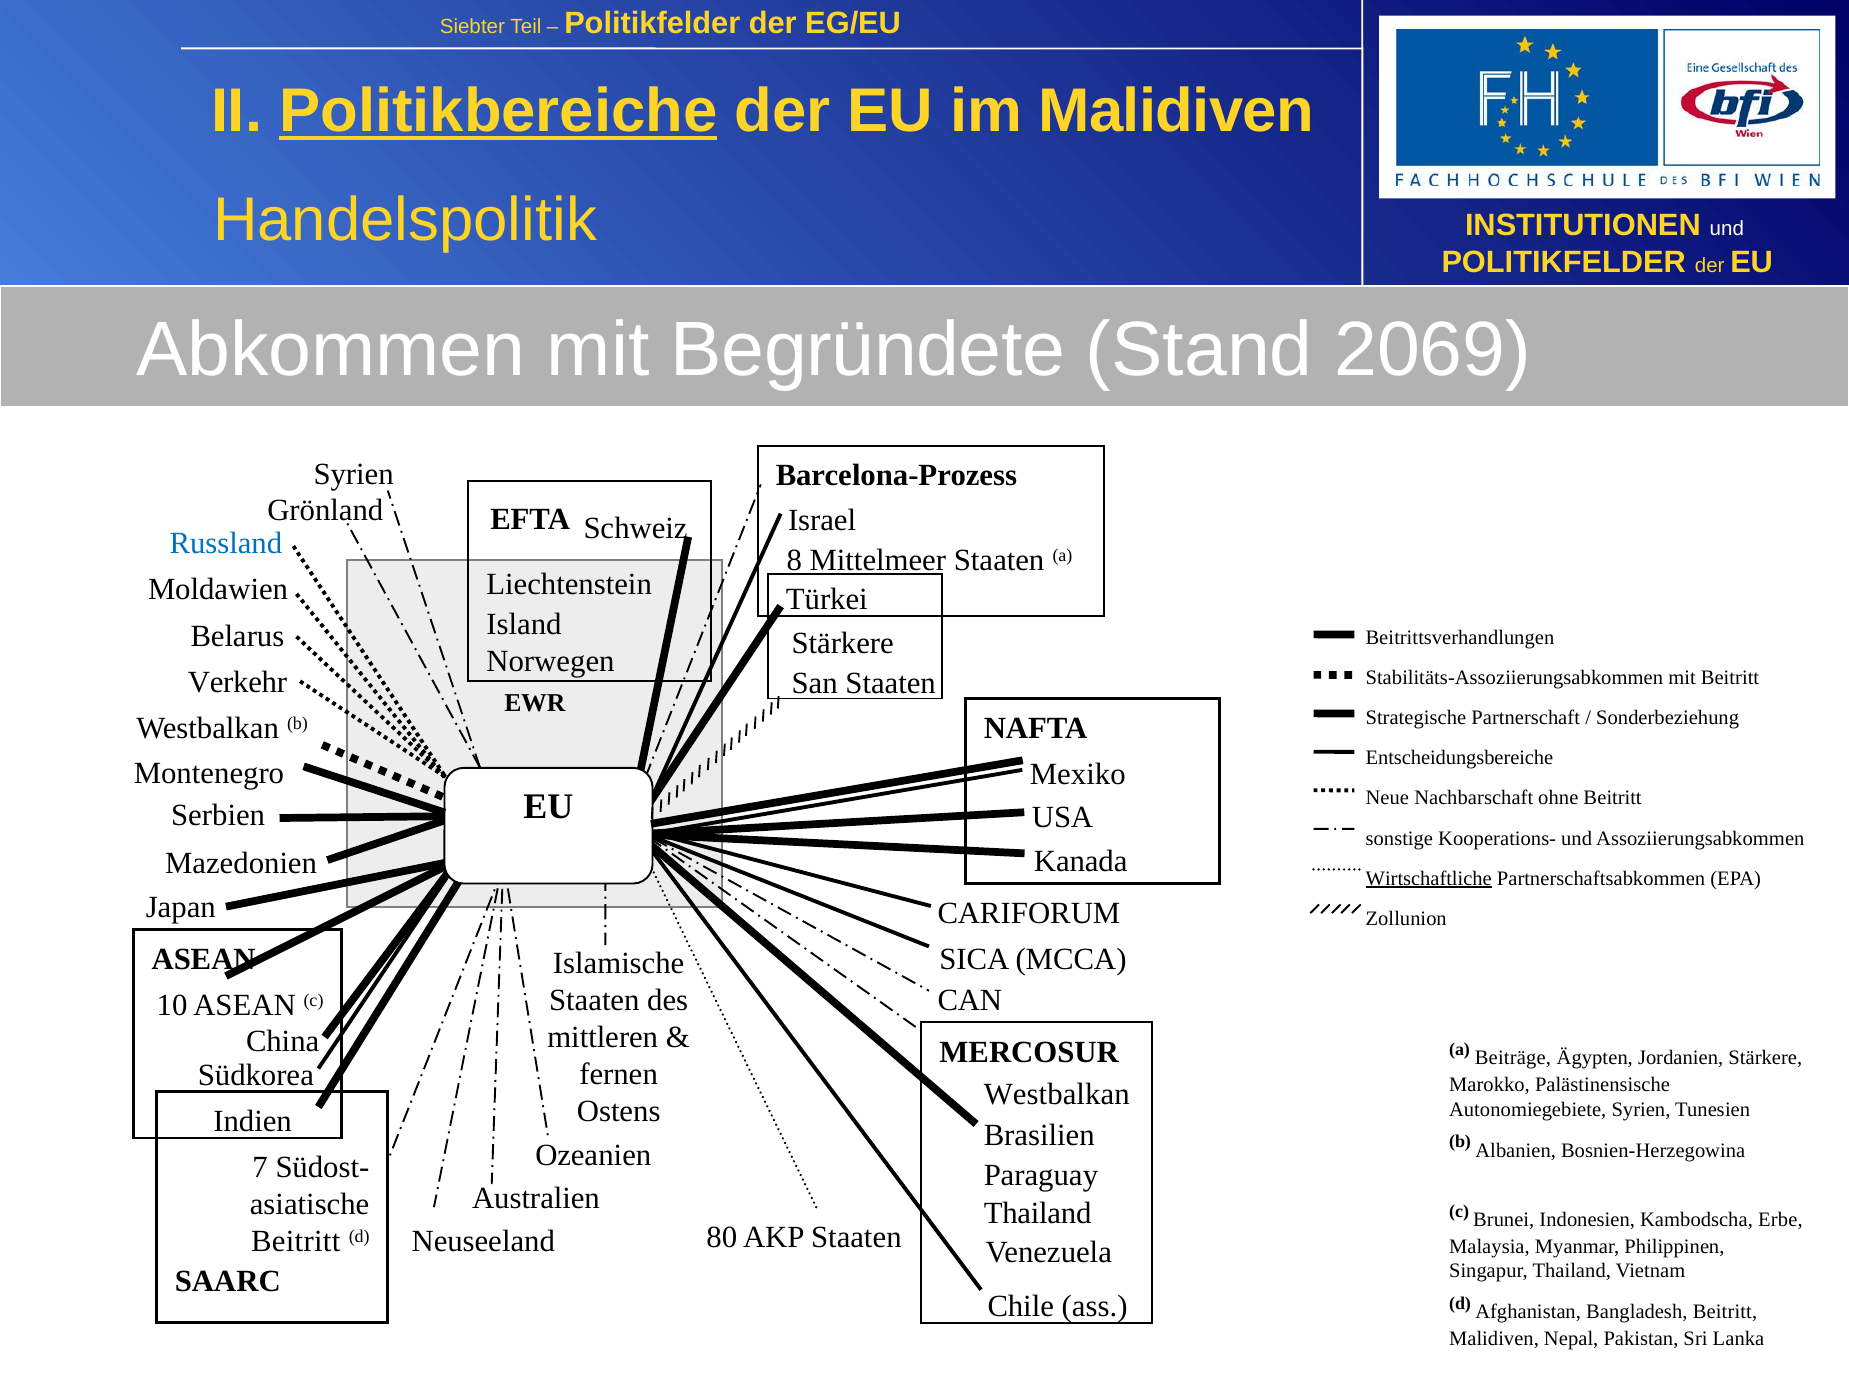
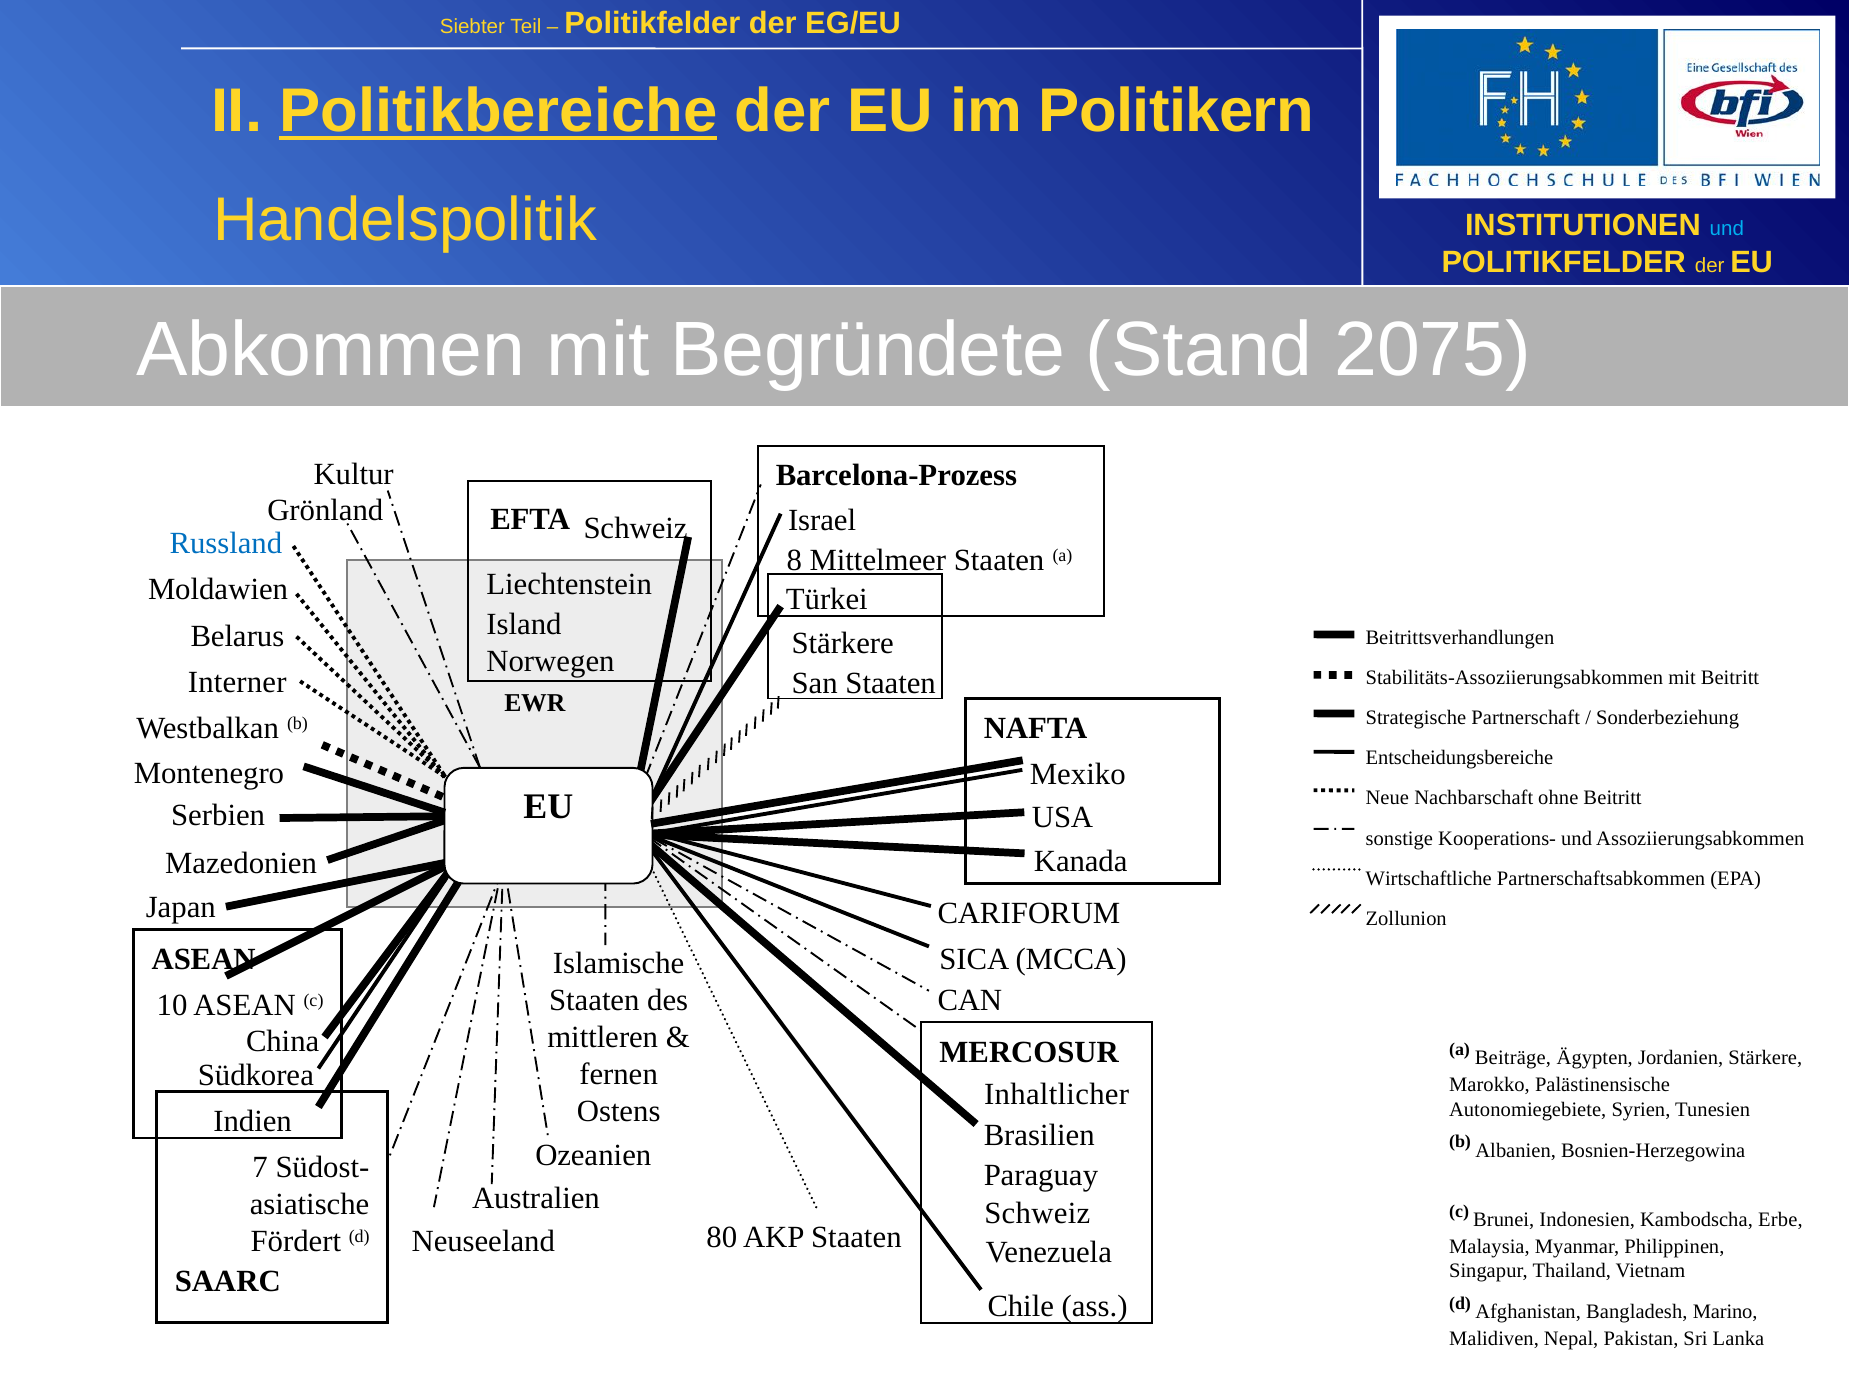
im Malidiven: Malidiven -> Politikern (1176, 111)
und colour: white -> light blue (1727, 229)
2069: 2069 -> 2075 (1433, 350)
Syrien: Syrien -> Kultur (354, 474)
Verkehr: Verkehr -> Interner (237, 682)
Wirtschaftliche underline: present -> none (1429, 878)
Westbalkan: Westbalkan -> Inhaltlicher (1057, 1094)
Thailand: Thailand -> Schweiz (1037, 1214)
Beitritt: Beitritt -> Fördert (296, 1241)
Bangladesh Beitritt: Beitritt -> Marino (1725, 1312)
